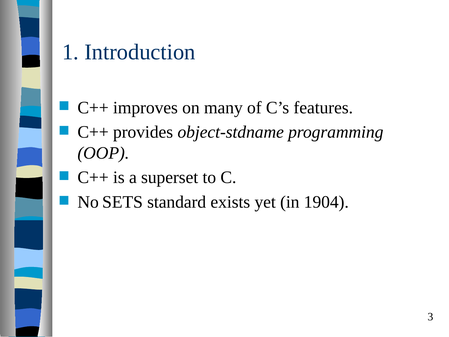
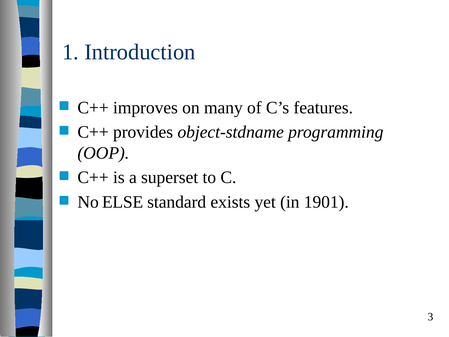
SETS: SETS -> ELSE (123, 202)
1904: 1904 -> 1901 (326, 202)
